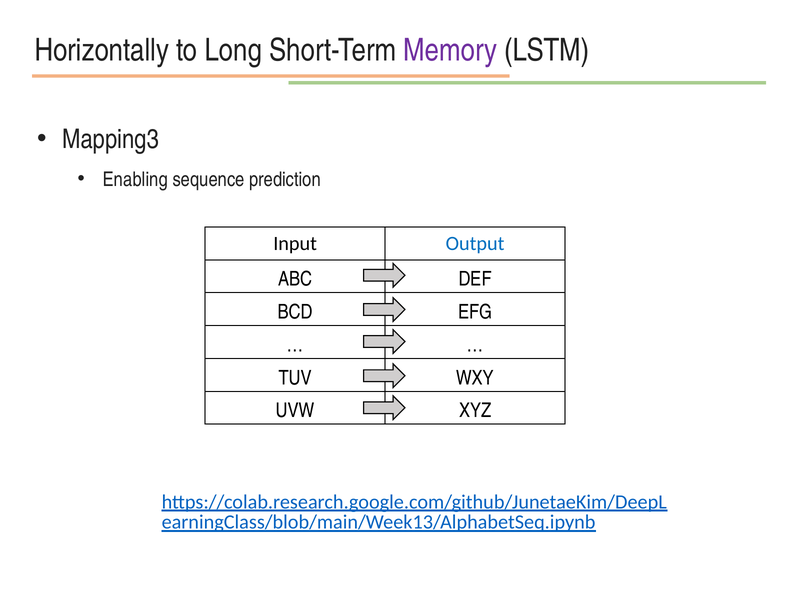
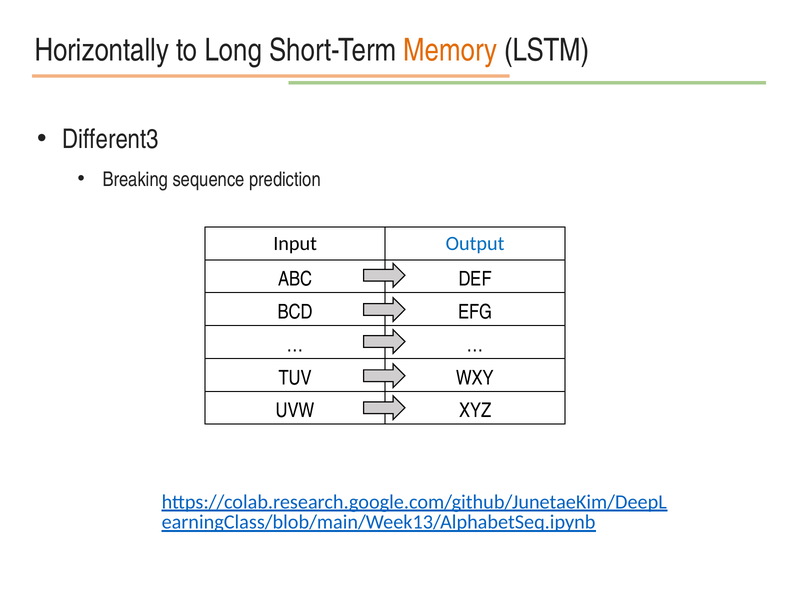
Memory colour: purple -> orange (450, 50)
Mapping3: Mapping3 -> Different3 (111, 139)
Enabling: Enabling -> Breaking (135, 179)
